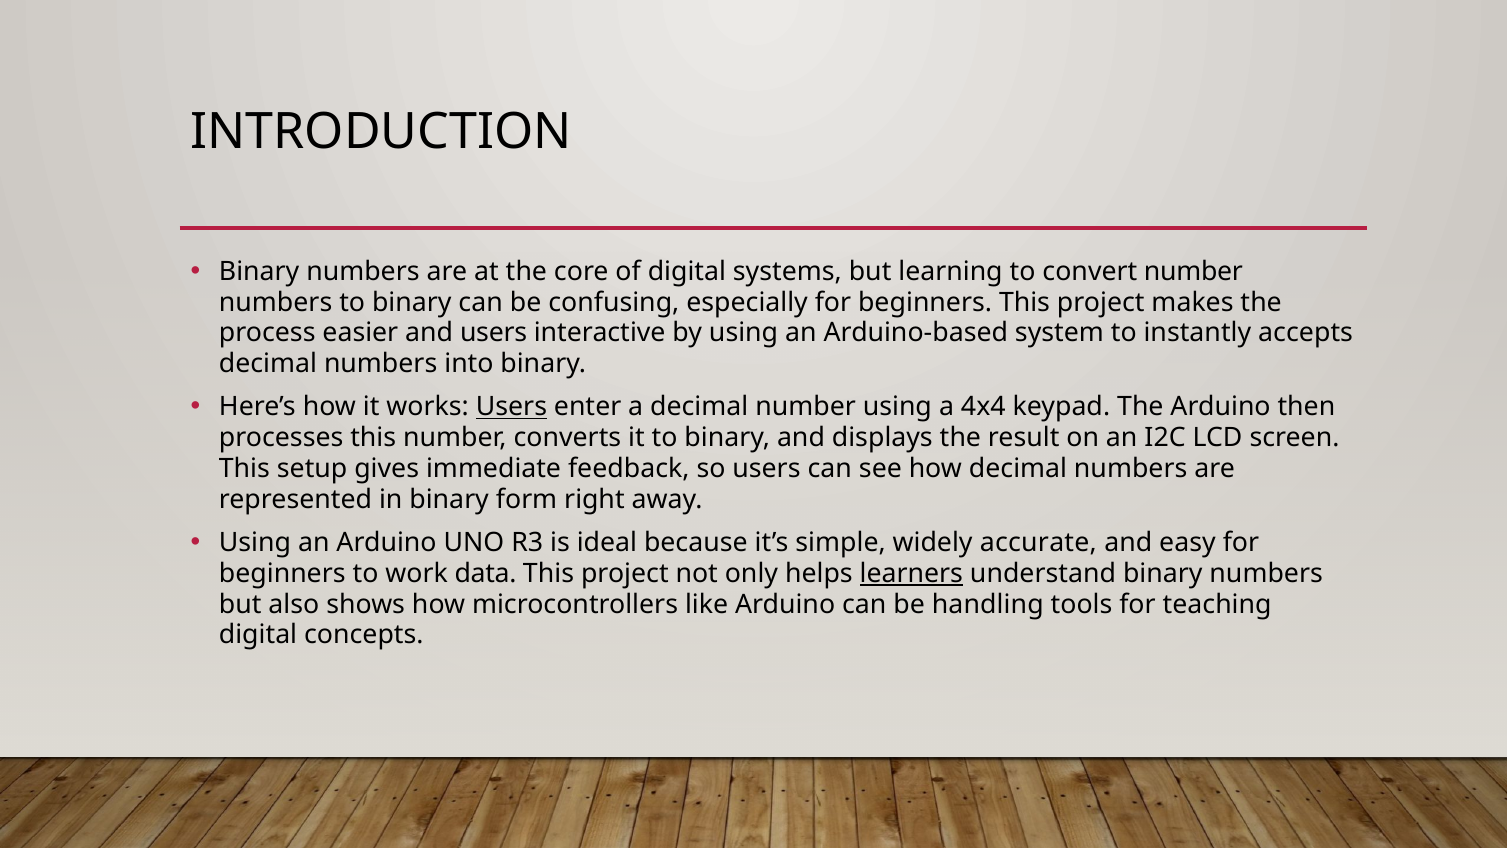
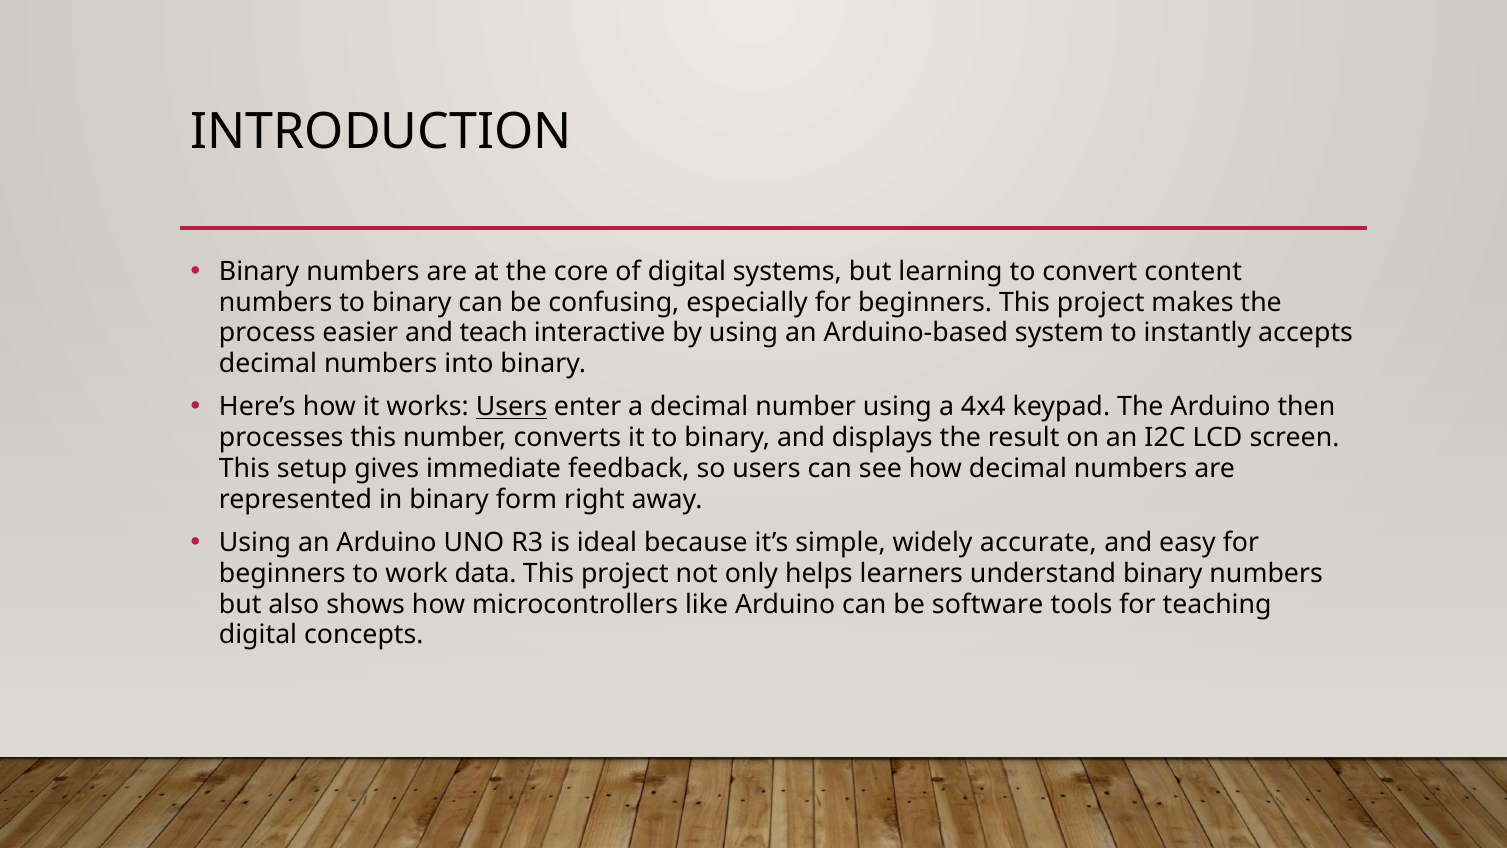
convert number: number -> content (1193, 271)
and users: users -> teach (494, 333)
learners underline: present -> none (911, 573)
handling: handling -> software (988, 604)
